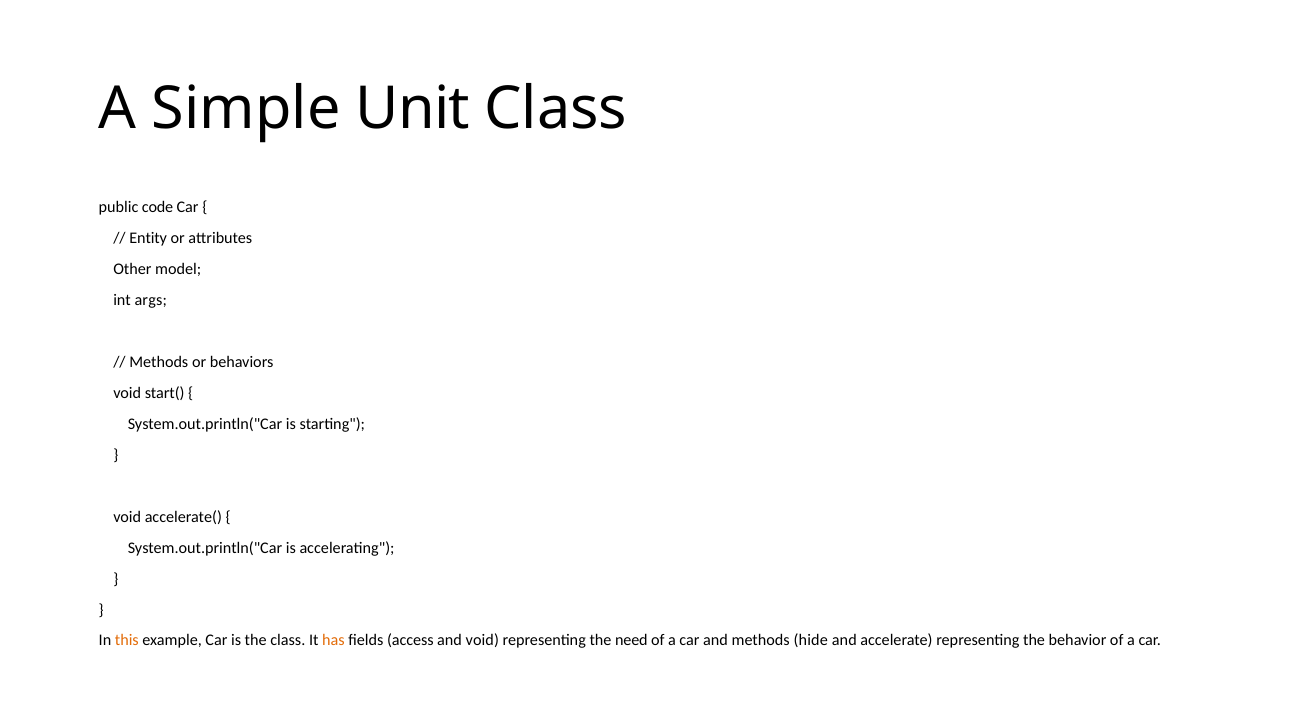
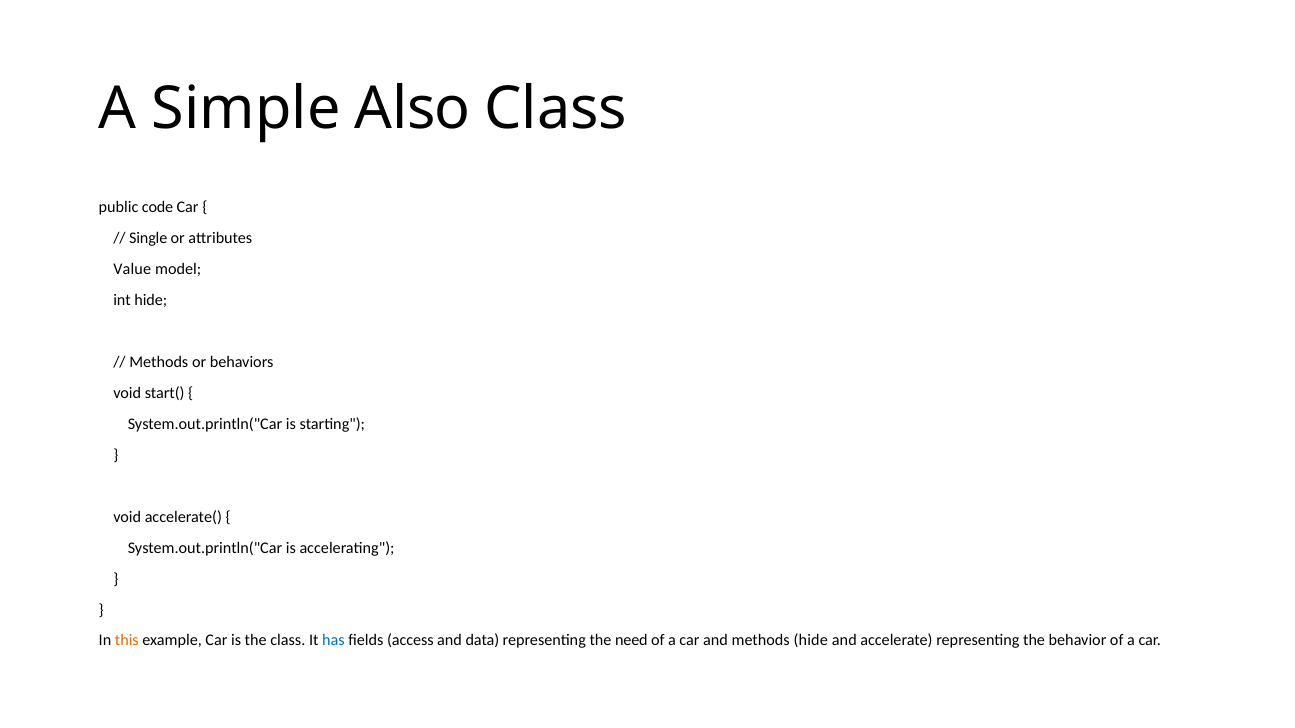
Unit: Unit -> Also (413, 109)
Entity: Entity -> Single (148, 238)
Other: Other -> Value (132, 269)
int args: args -> hide (151, 300)
has colour: orange -> blue (333, 641)
and void: void -> data (482, 641)
